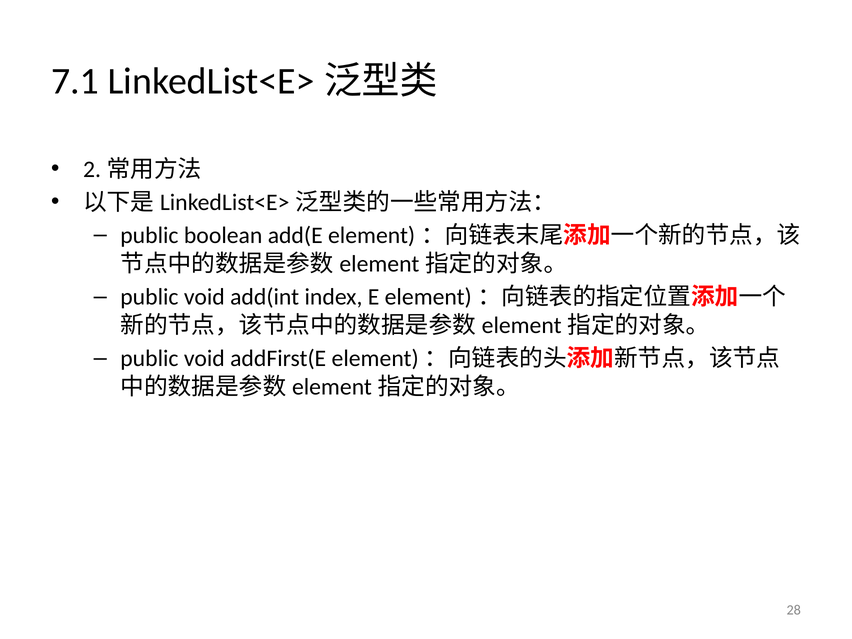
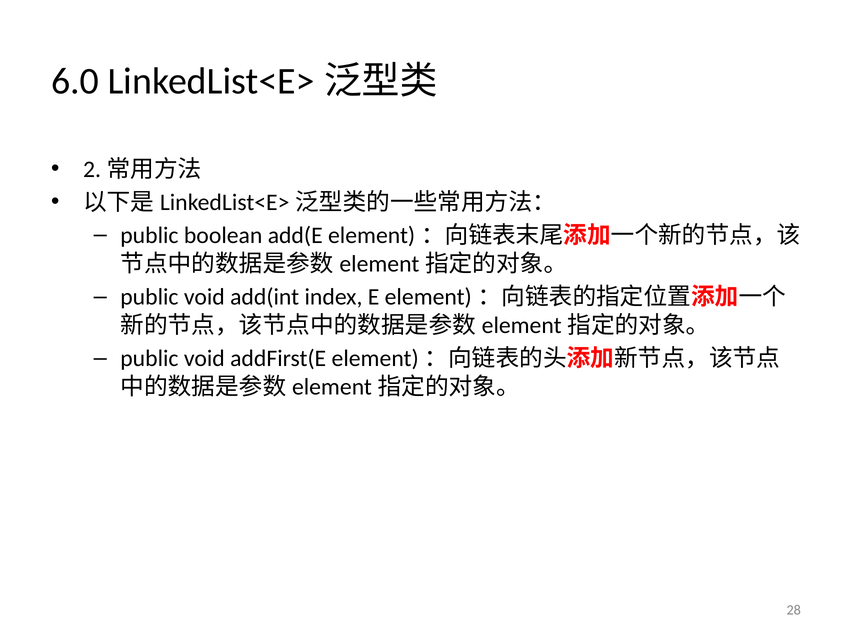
7.1: 7.1 -> 6.0 (75, 81)
